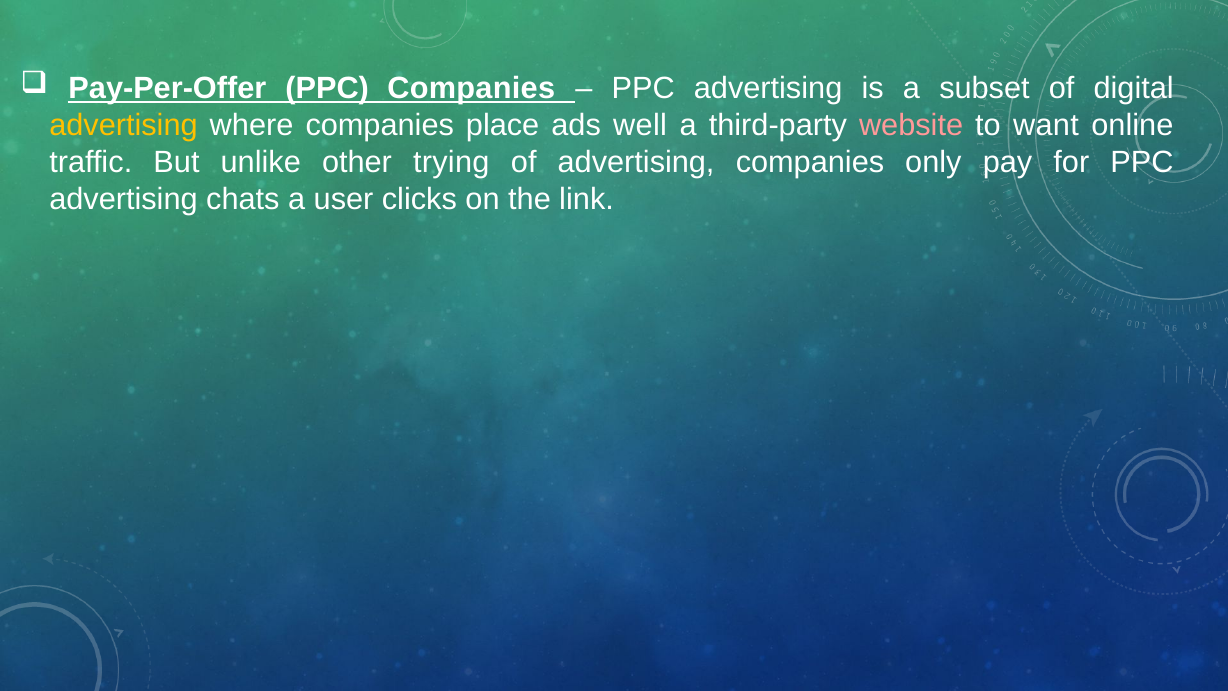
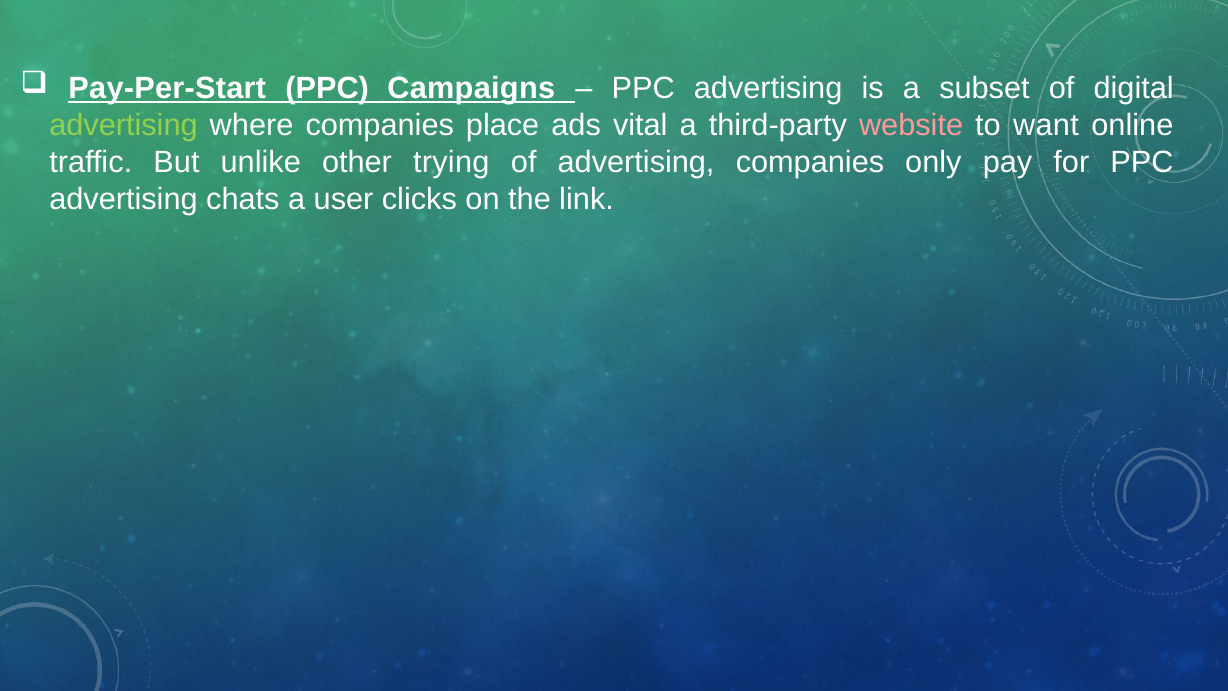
Pay-Per-Offer: Pay-Per-Offer -> Pay-Per-Start (167, 89)
PPC Companies: Companies -> Campaigns (471, 89)
advertising colour: yellow -> light green (124, 126)
well: well -> vital (640, 126)
